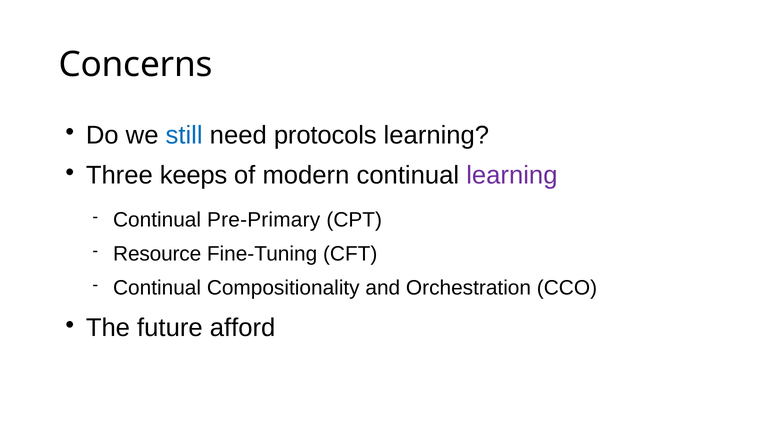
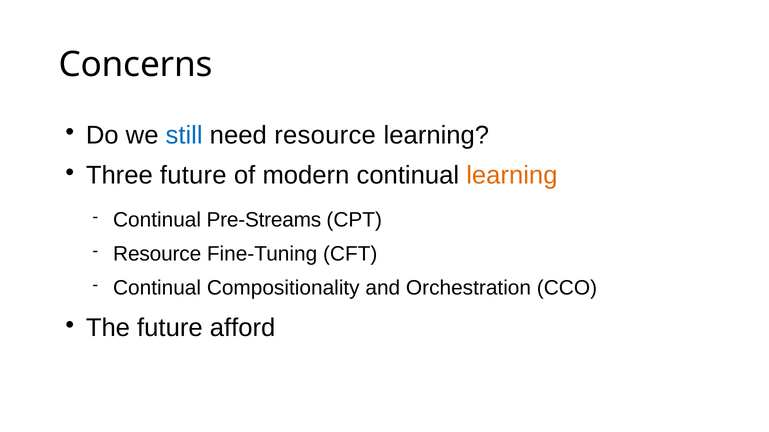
need protocols: protocols -> resource (325, 135)
Three keeps: keeps -> future (193, 176)
learning colour: purple -> orange (512, 176)
Pre-Primary: Pre-Primary -> Pre-Streams (264, 220)
